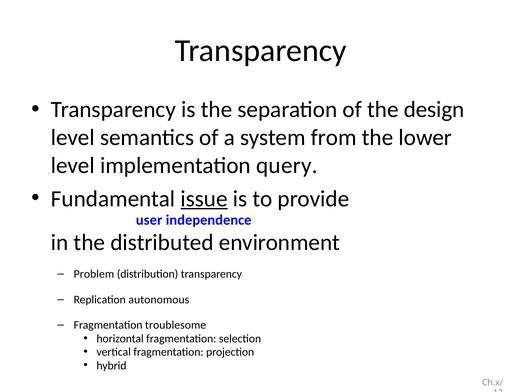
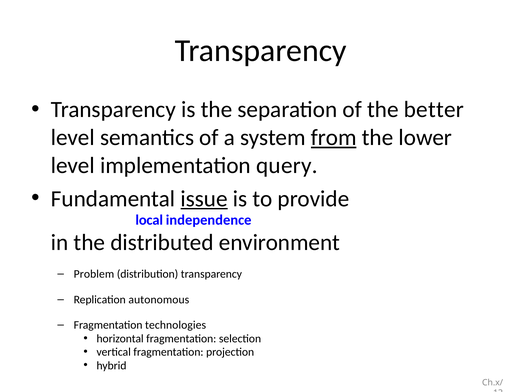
design: design -> better (434, 110)
from underline: none -> present (334, 137)
user: user -> local (149, 220)
troublesome: troublesome -> technologies (176, 325)
